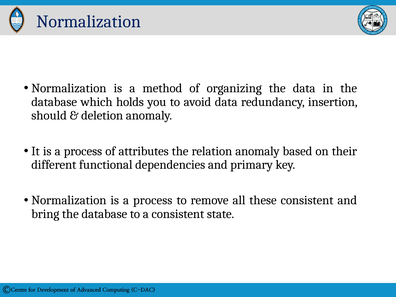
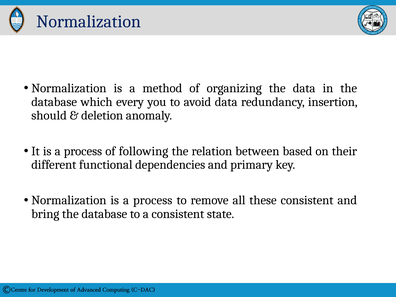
holds: holds -> every (130, 102)
attributes: attributes -> following (143, 151)
relation anomaly: anomaly -> between (257, 151)
